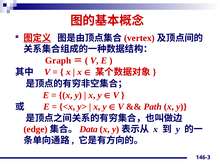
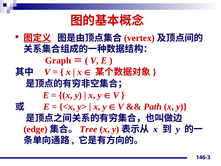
Data: Data -> Tree (89, 129)
